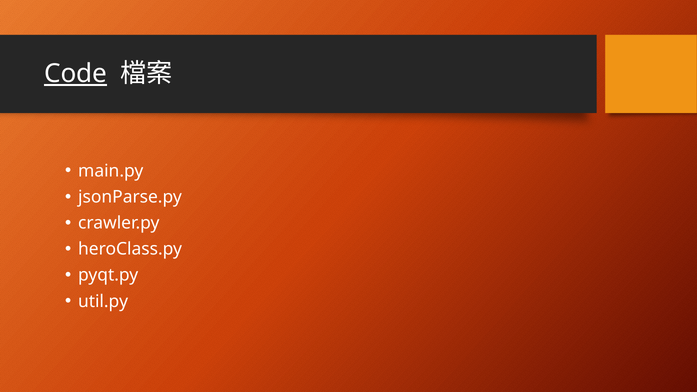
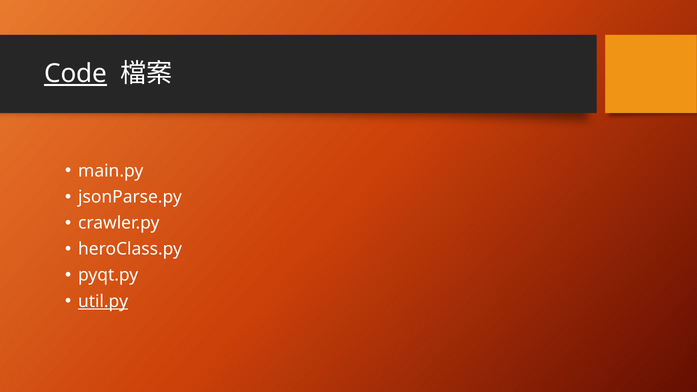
util.py underline: none -> present (103, 301)
